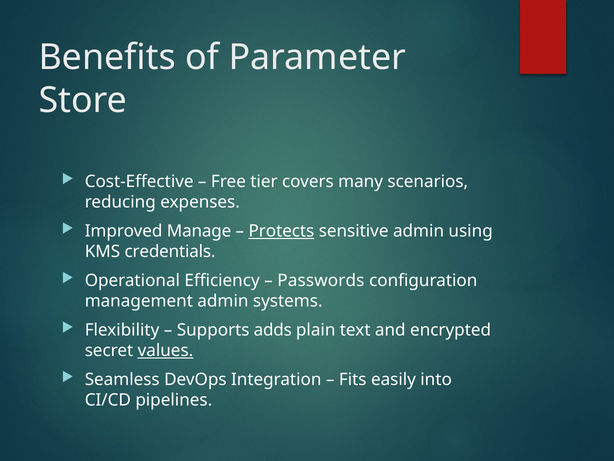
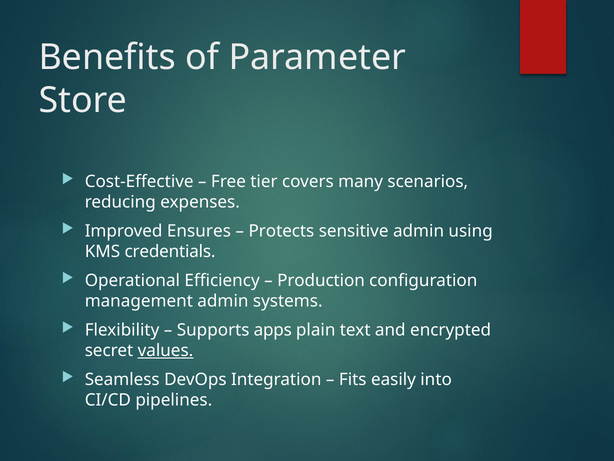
Manage: Manage -> Ensures (199, 231)
Protects underline: present -> none (281, 231)
Passwords: Passwords -> Production (321, 280)
adds: adds -> apps (273, 330)
